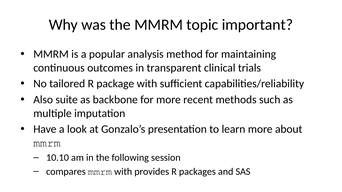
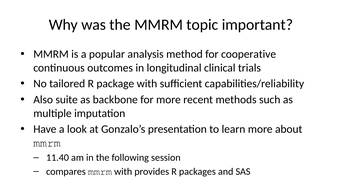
maintaining: maintaining -> cooperative (249, 54)
transparent: transparent -> longitudinal (174, 68)
10.10: 10.10 -> 11.40 (58, 158)
